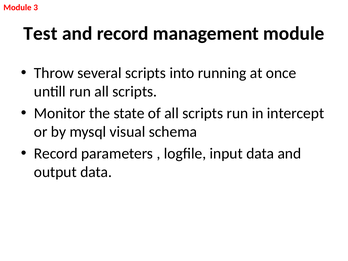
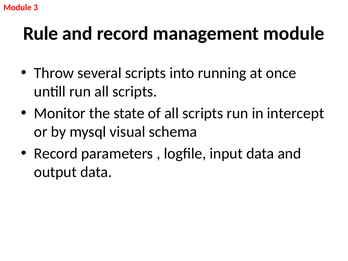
Test: Test -> Rule (41, 34)
